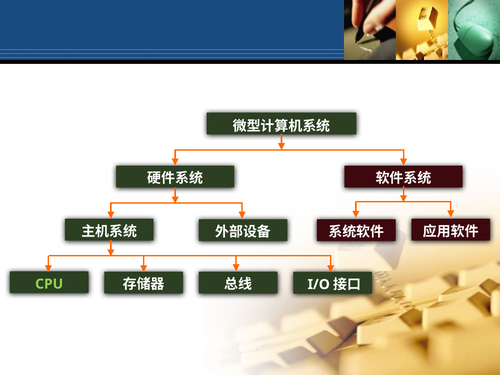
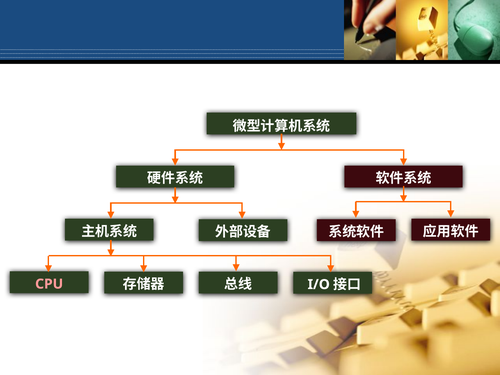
CPU colour: light green -> pink (49, 284)
